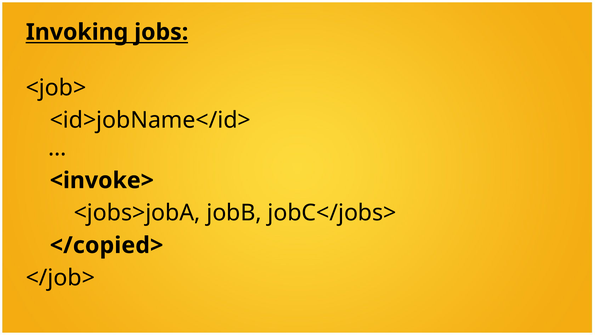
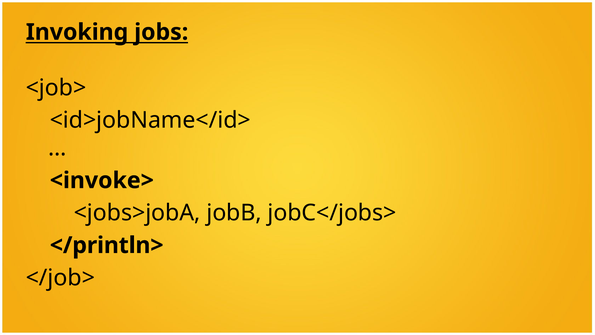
</copied>: </copied> -> </println> (107, 245)
